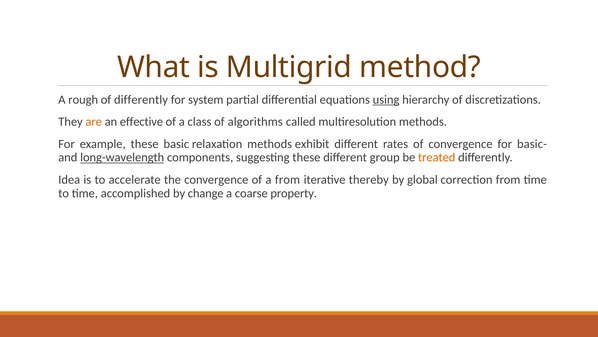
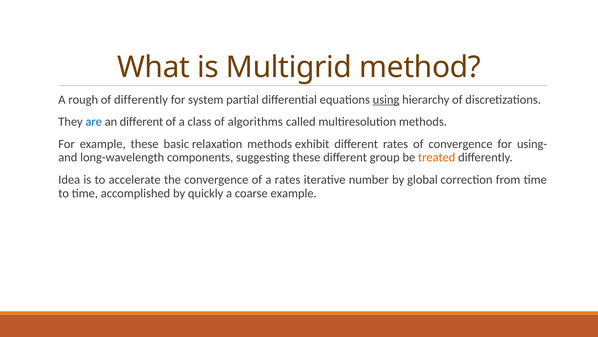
are colour: orange -> blue (94, 122)
an effective: effective -> different (141, 122)
basic-: basic- -> using- (532, 144)
long-wavelength underline: present -> none (122, 157)
a from: from -> rates (288, 179)
thereby: thereby -> number (369, 179)
change: change -> quickly (206, 193)
coarse property: property -> example (294, 193)
